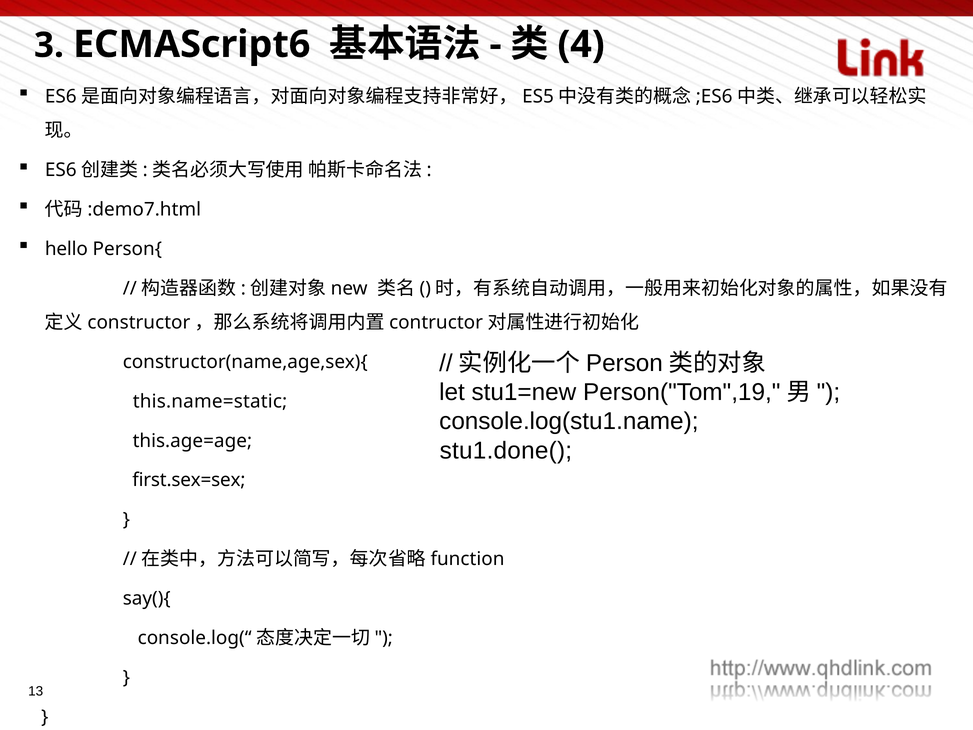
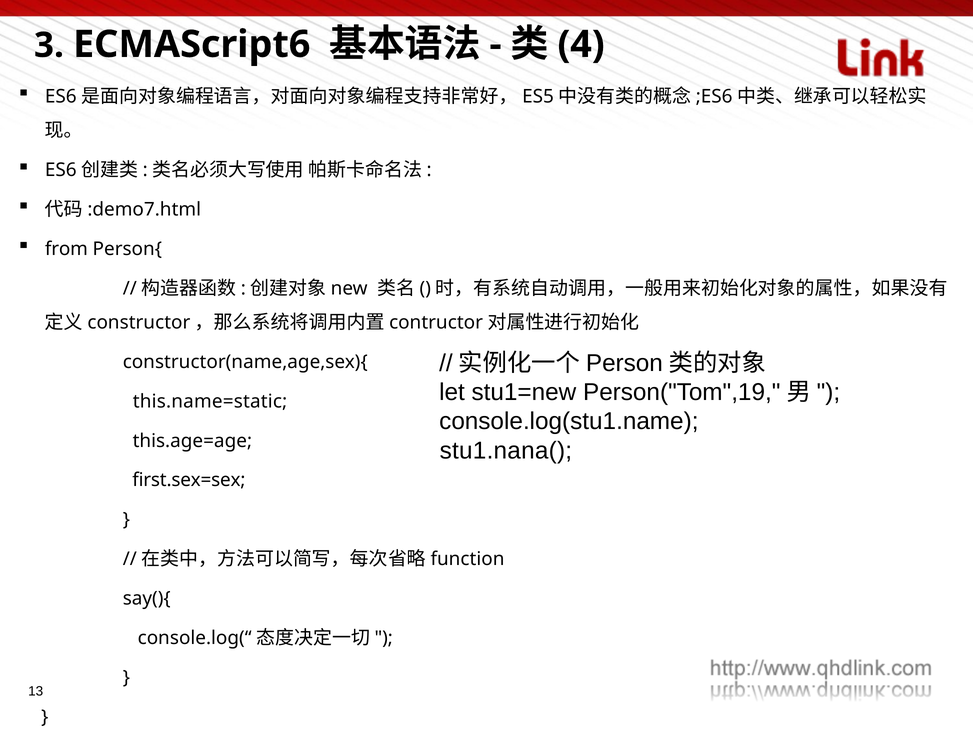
hello: hello -> from (66, 249)
stu1.done(: stu1.done( -> stu1.nana( (506, 451)
